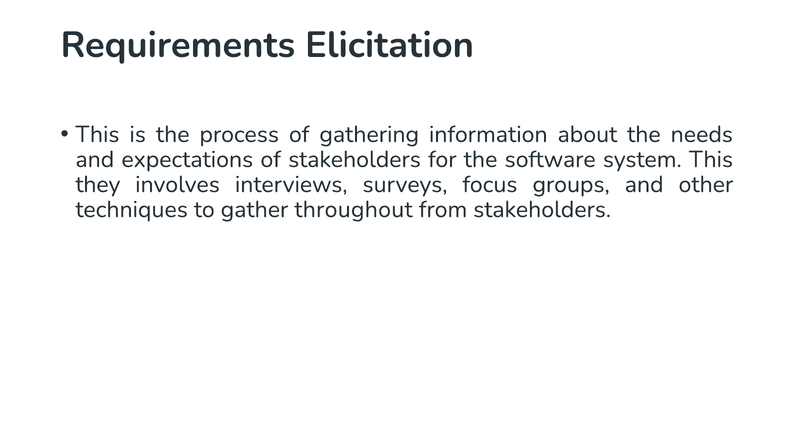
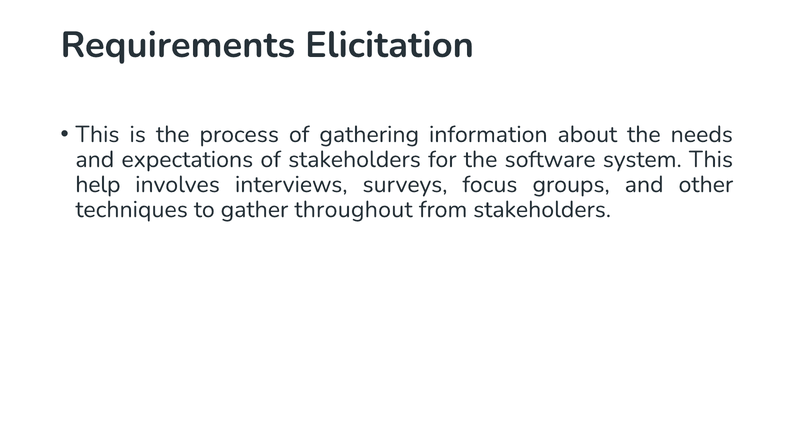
they: they -> help (98, 184)
